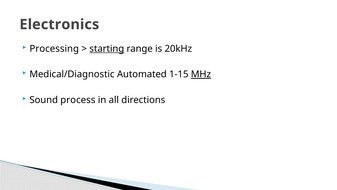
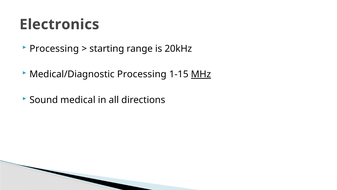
starting underline: present -> none (107, 49)
Medical/Diagnostic Automated: Automated -> Processing (142, 74)
process: process -> medical (78, 100)
